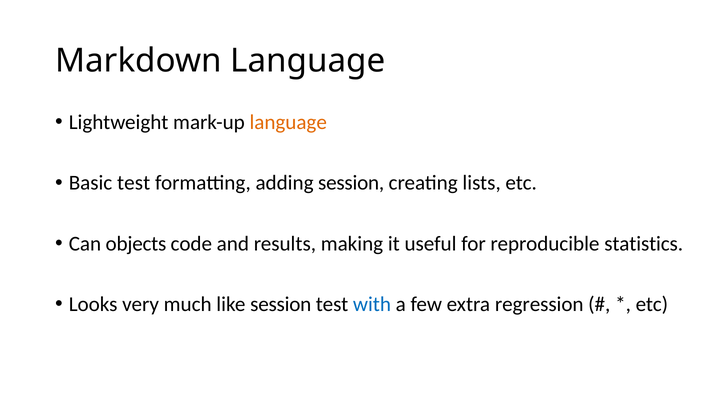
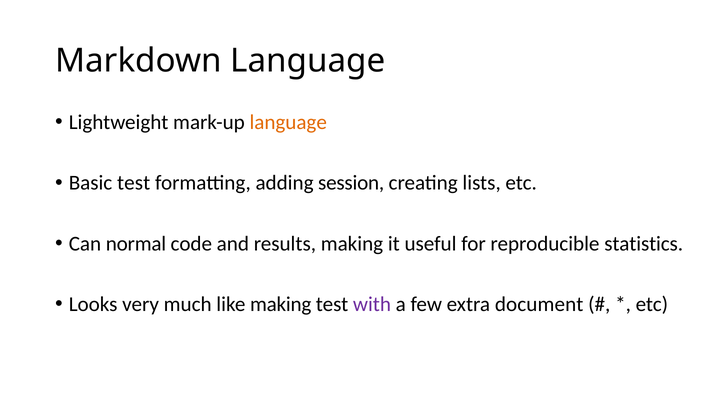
objects: objects -> normal (136, 244)
like session: session -> making (281, 305)
with colour: blue -> purple (372, 305)
regression: regression -> document (539, 305)
